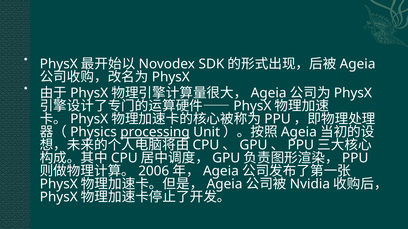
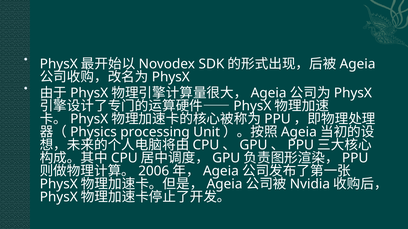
processing underline: present -> none (155, 132)
